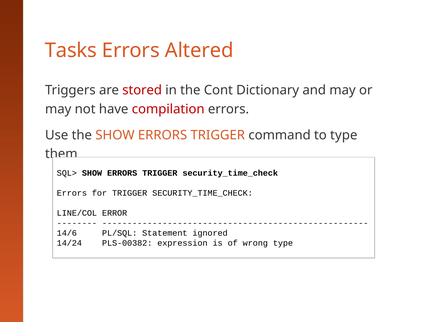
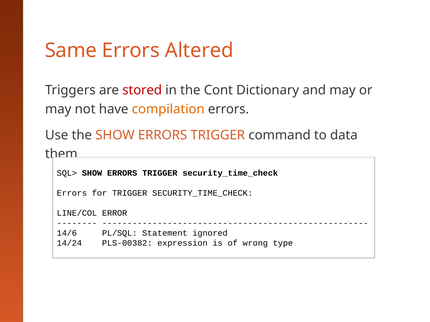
Tasks: Tasks -> Same (71, 51)
compilation colour: red -> orange (168, 109)
to type: type -> data (344, 135)
